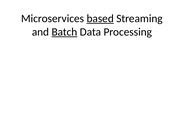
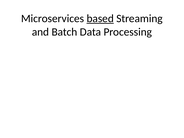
Batch underline: present -> none (64, 32)
